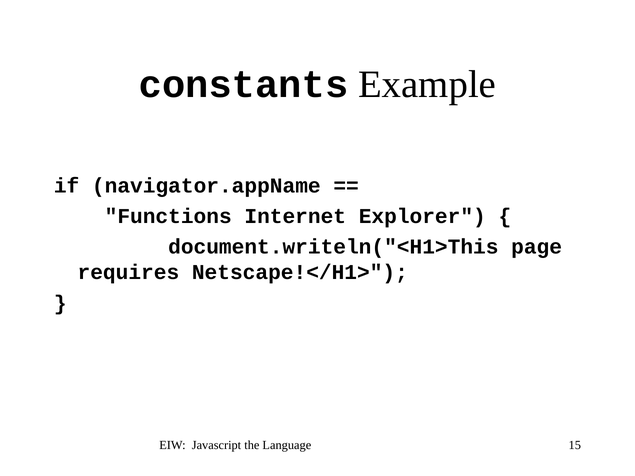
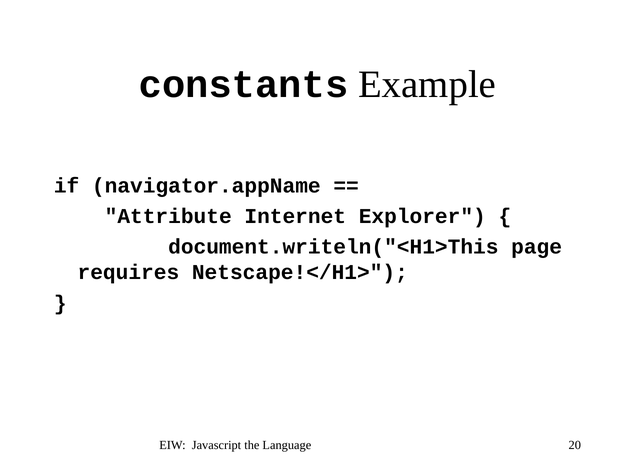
Functions: Functions -> Attribute (168, 216)
15: 15 -> 20 (575, 445)
